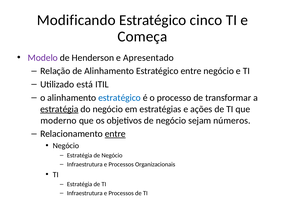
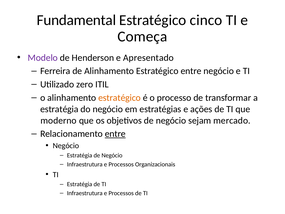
Modificando: Modificando -> Fundamental (76, 20)
Relação: Relação -> Ferreira (55, 71)
está: está -> zero (85, 84)
estratégico colour: blue -> orange (120, 98)
estratégia underline: present -> none (59, 109)
números: números -> mercado (232, 120)
